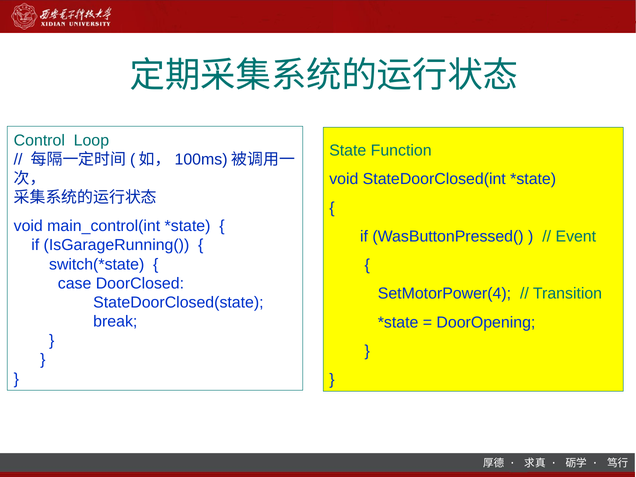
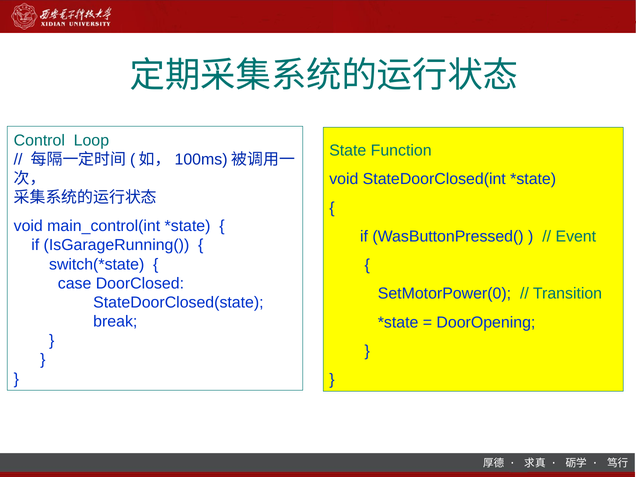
SetMotorPower(4: SetMotorPower(4 -> SetMotorPower(0 (444, 294)
